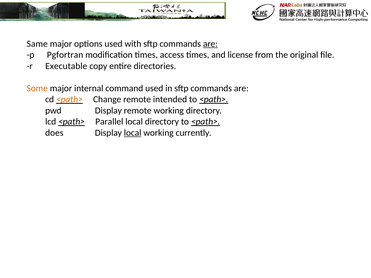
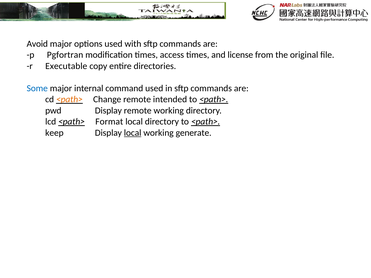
Same: Same -> Avoid (37, 44)
are underline: present -> none (210, 44)
Some colour: orange -> blue (37, 88)
Parallel: Parallel -> Format (109, 122)
does: does -> keep (54, 133)
currently: currently -> generate (194, 133)
